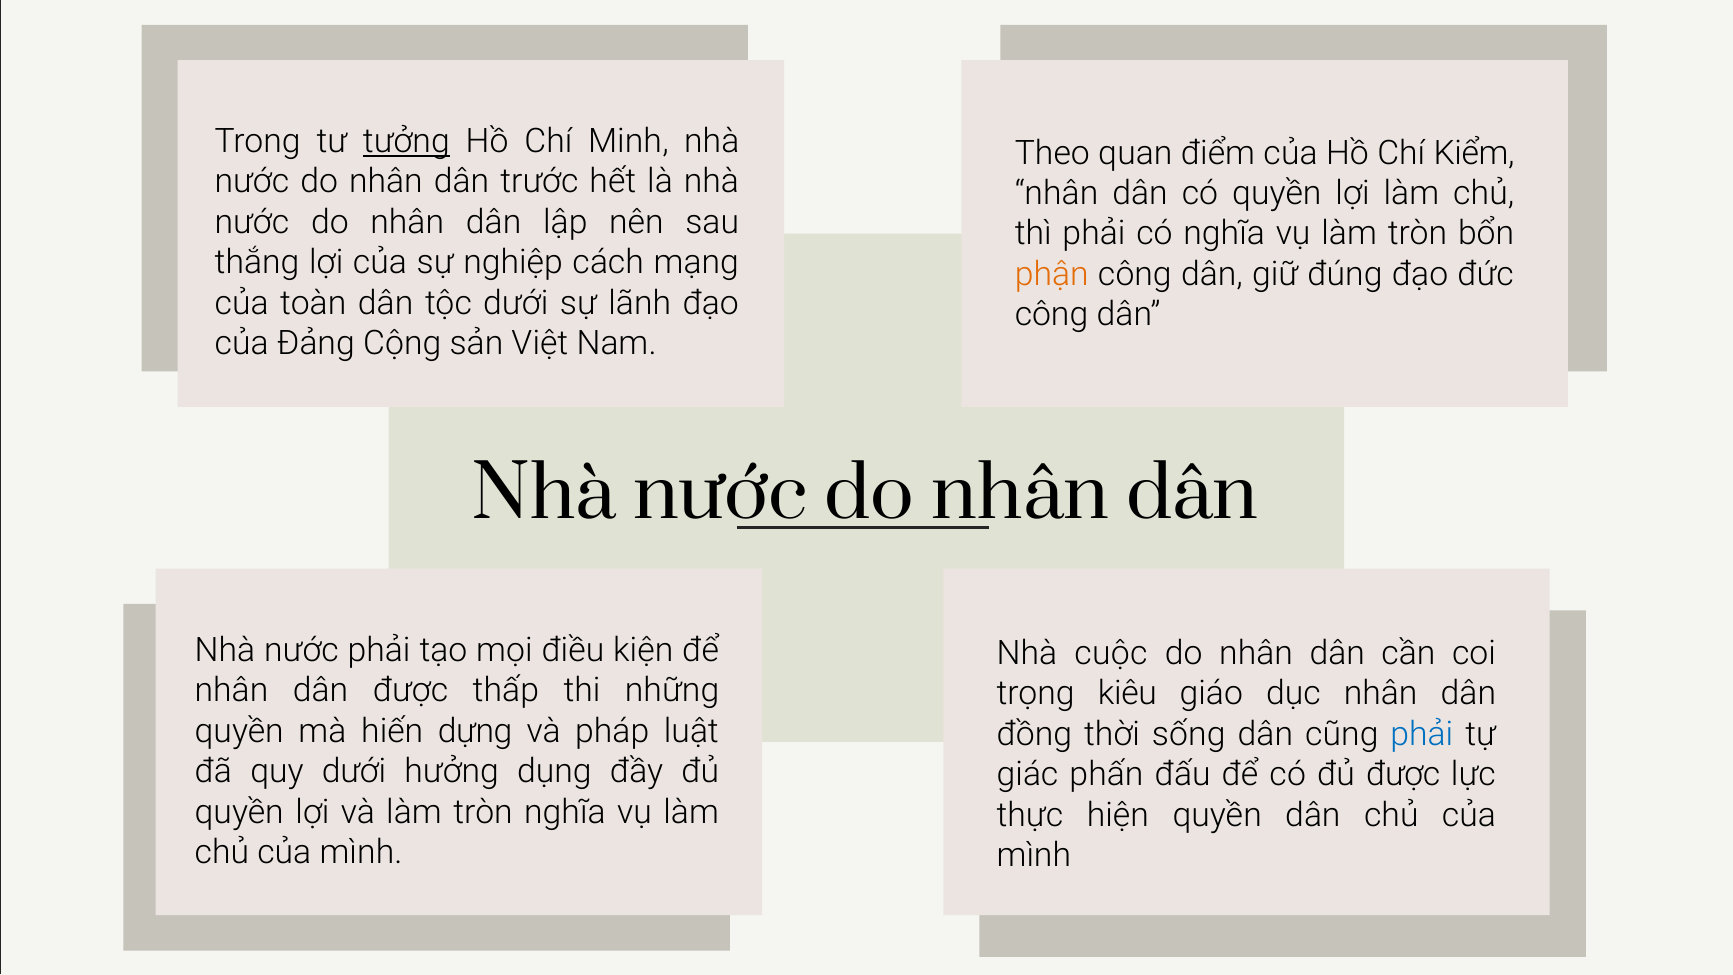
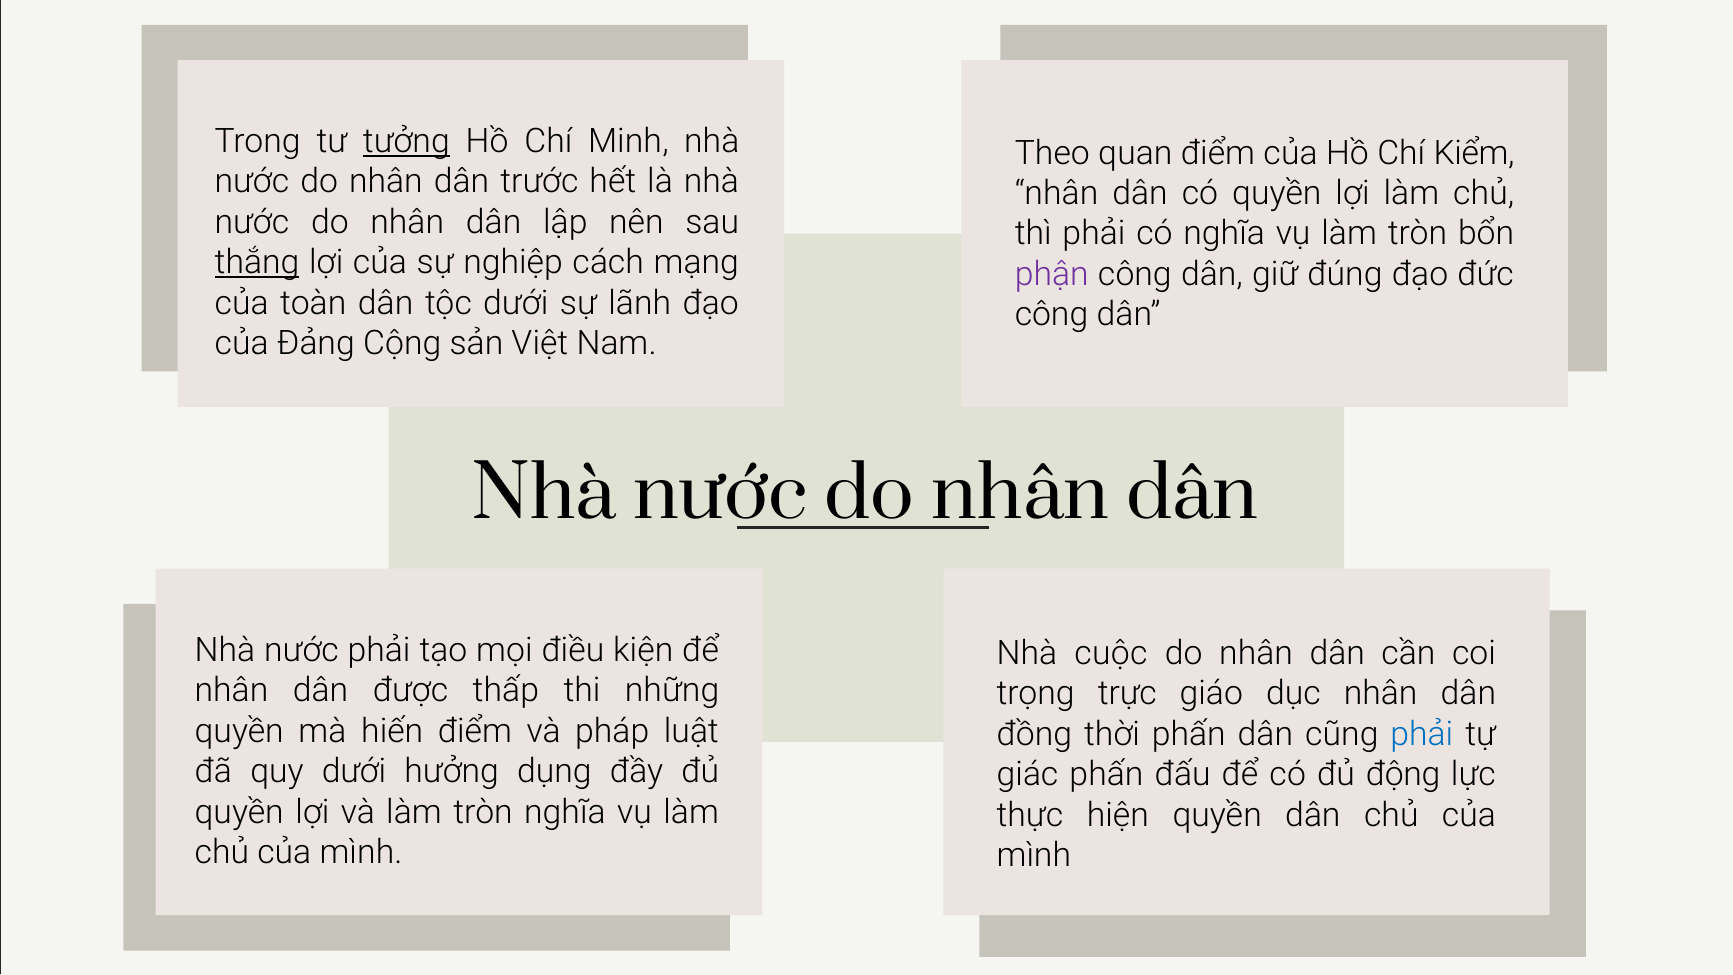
thắng underline: none -> present (257, 263)
phận colour: orange -> purple (1052, 274)
kiêu: kiêu -> trực (1127, 694)
hiến dựng: dựng -> điểm (475, 731)
thời sống: sống -> phấn (1189, 734)
đủ được: được -> động (1403, 775)
